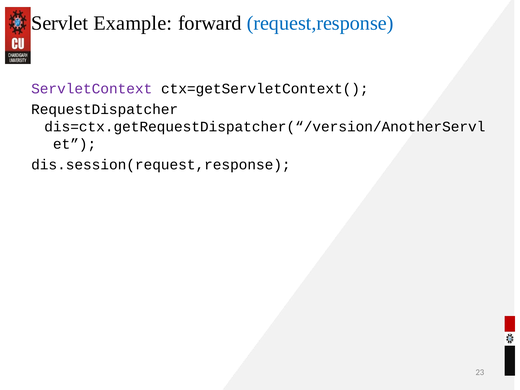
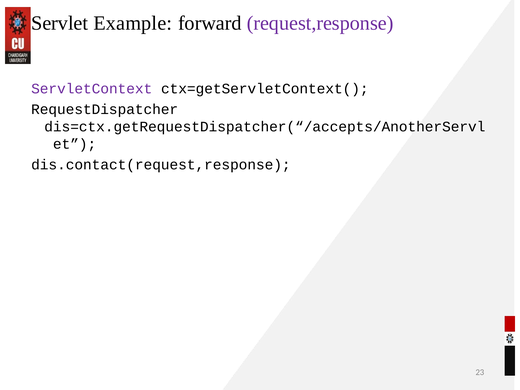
request,response colour: blue -> purple (320, 23)
dis=ctx.getRequestDispatcher(“/version/AnotherServl: dis=ctx.getRequestDispatcher(“/version/AnotherServl -> dis=ctx.getRequestDispatcher(“/accepts/AnotherServl (265, 127)
dis.session(request,response: dis.session(request,response -> dis.contact(request,response (161, 165)
